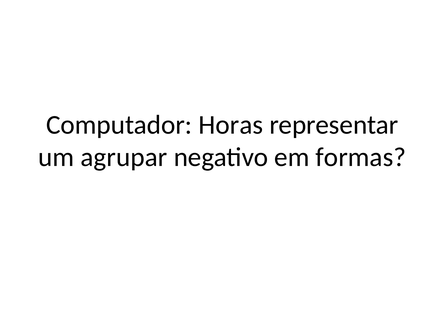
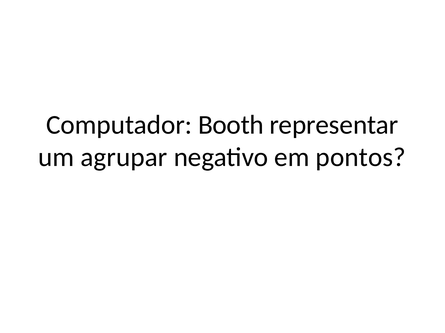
Horas: Horas -> Booth (231, 125)
formas: formas -> pontos (361, 158)
